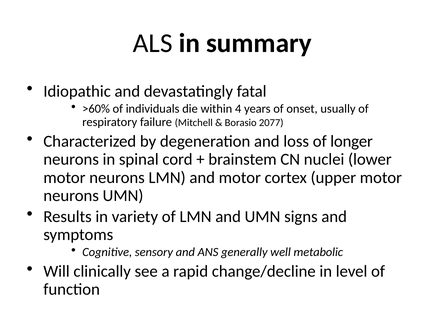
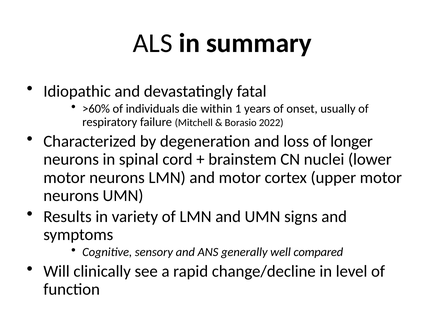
4: 4 -> 1 (238, 109)
2077: 2077 -> 2022 (271, 123)
metabolic: metabolic -> compared (318, 252)
